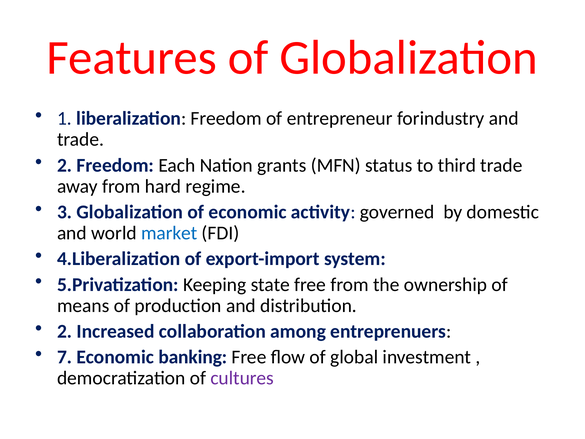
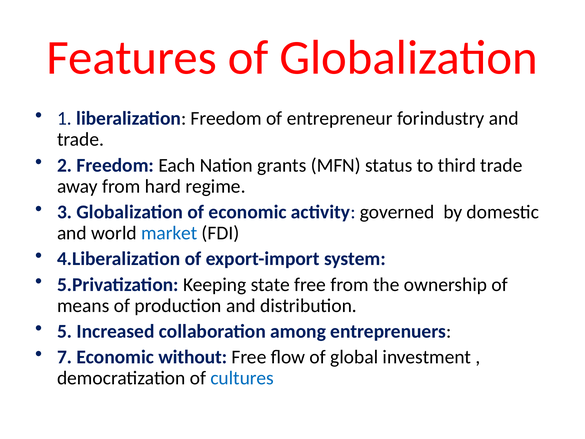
2: 2 -> 5 (65, 331)
banking: banking -> without (193, 357)
cultures colour: purple -> blue (242, 378)
